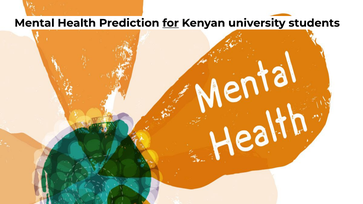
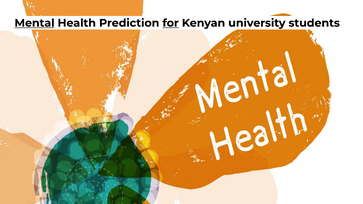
Mental underline: none -> present (34, 23)
